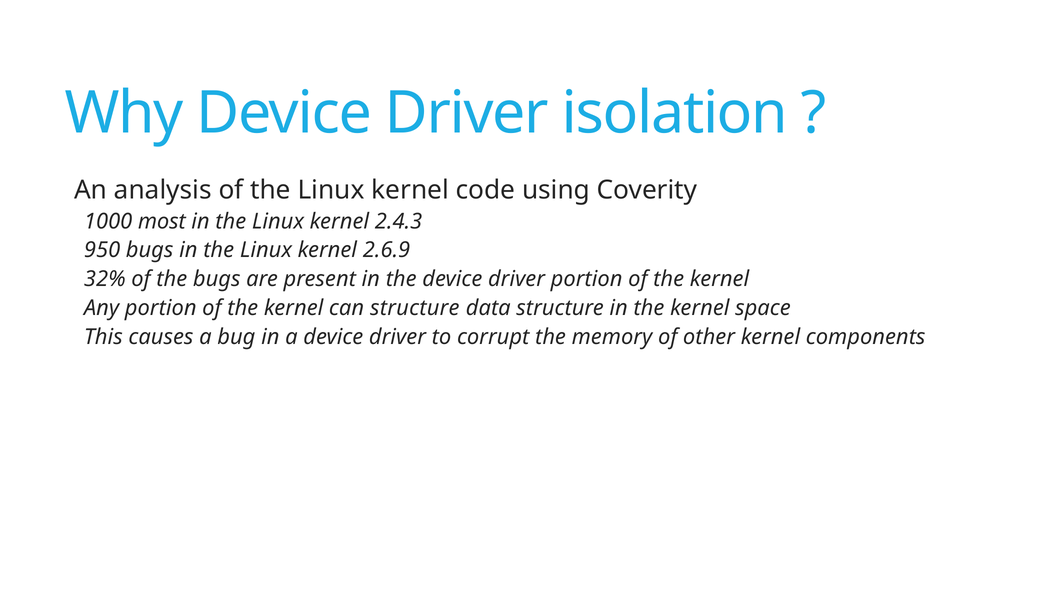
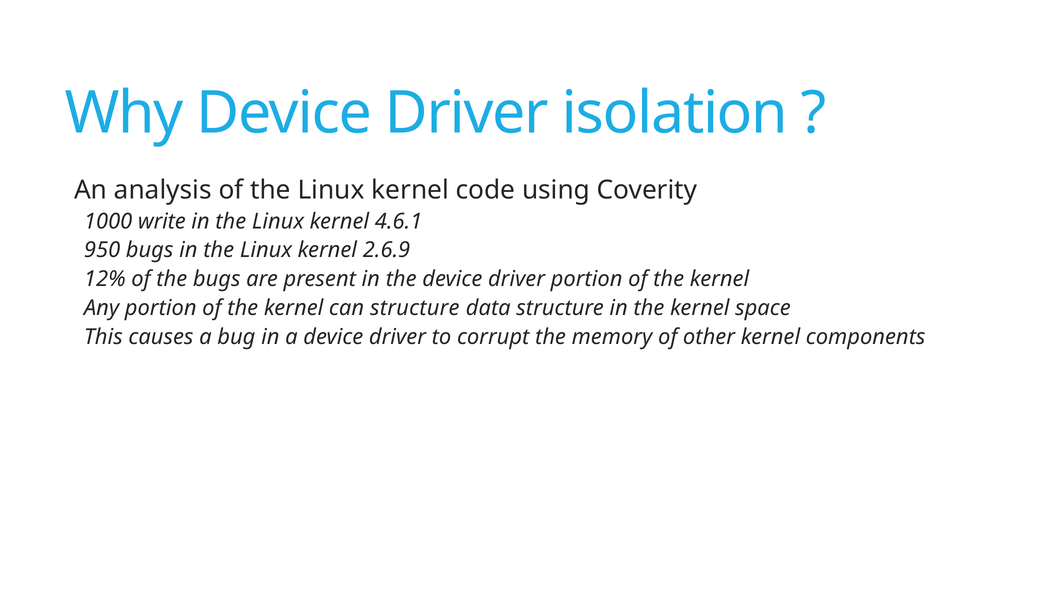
most: most -> write (162, 221)
2.4.3: 2.4.3 -> 4.6.1 (399, 221)
32%: 32% -> 12% (105, 279)
